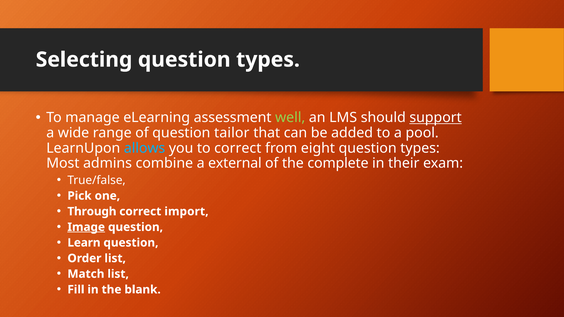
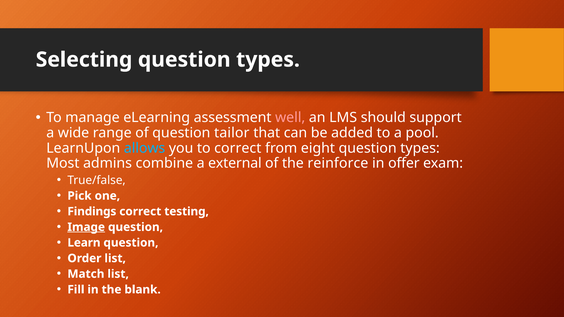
well colour: light green -> pink (290, 118)
support underline: present -> none (436, 118)
complete: complete -> reinforce (338, 163)
their: their -> offer (404, 163)
Through: Through -> Findings (92, 212)
import: import -> testing (187, 212)
